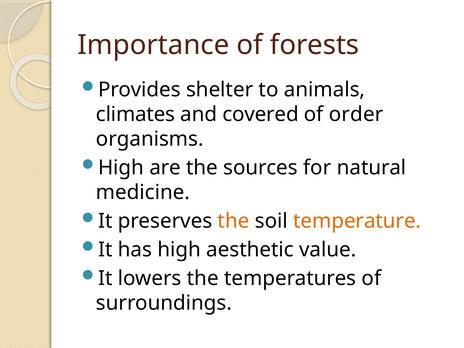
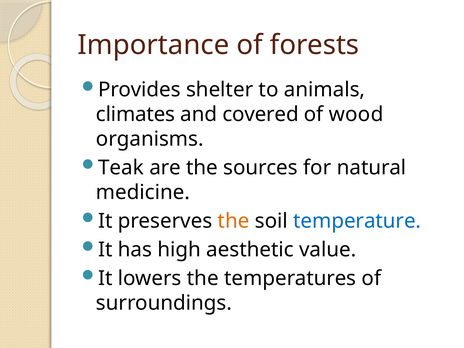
order: order -> wood (356, 114)
High: High -> Teak (121, 168)
temperature colour: orange -> blue (357, 221)
